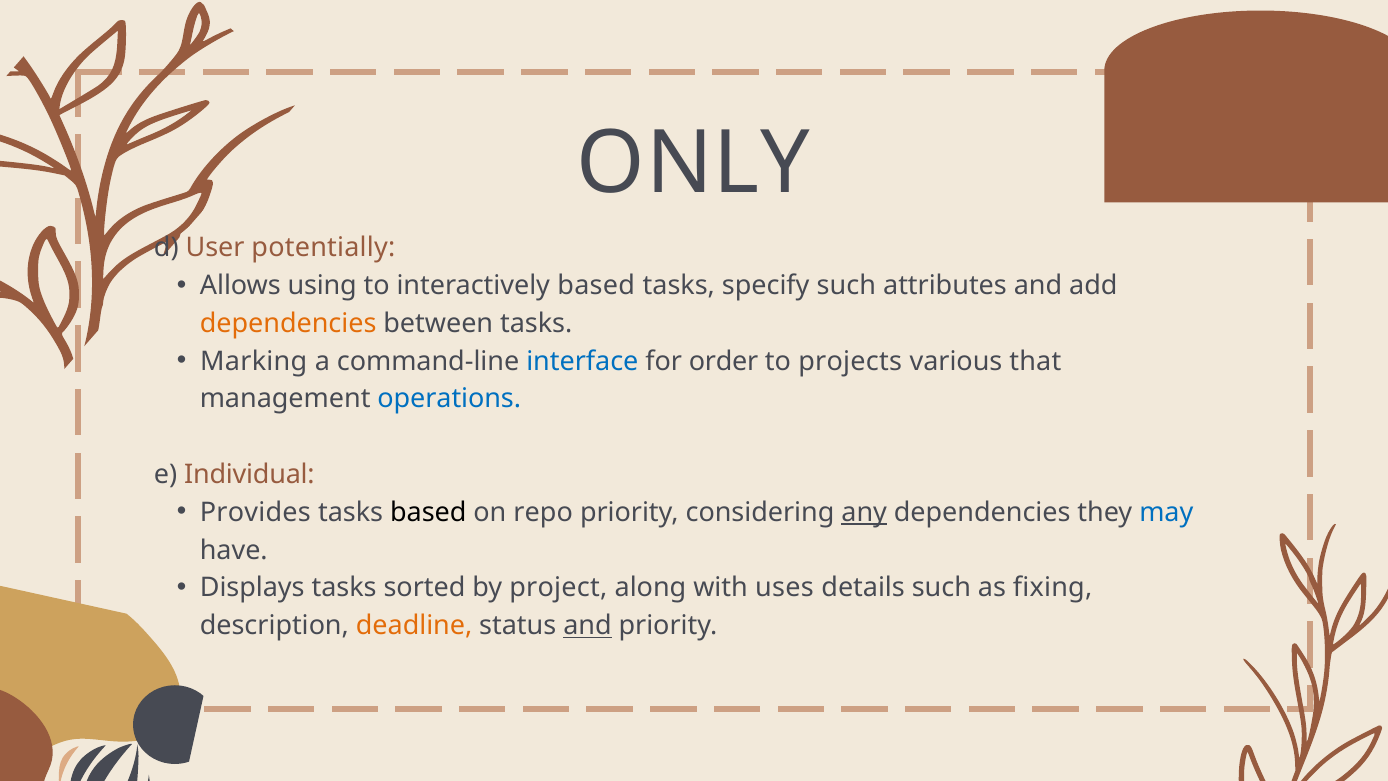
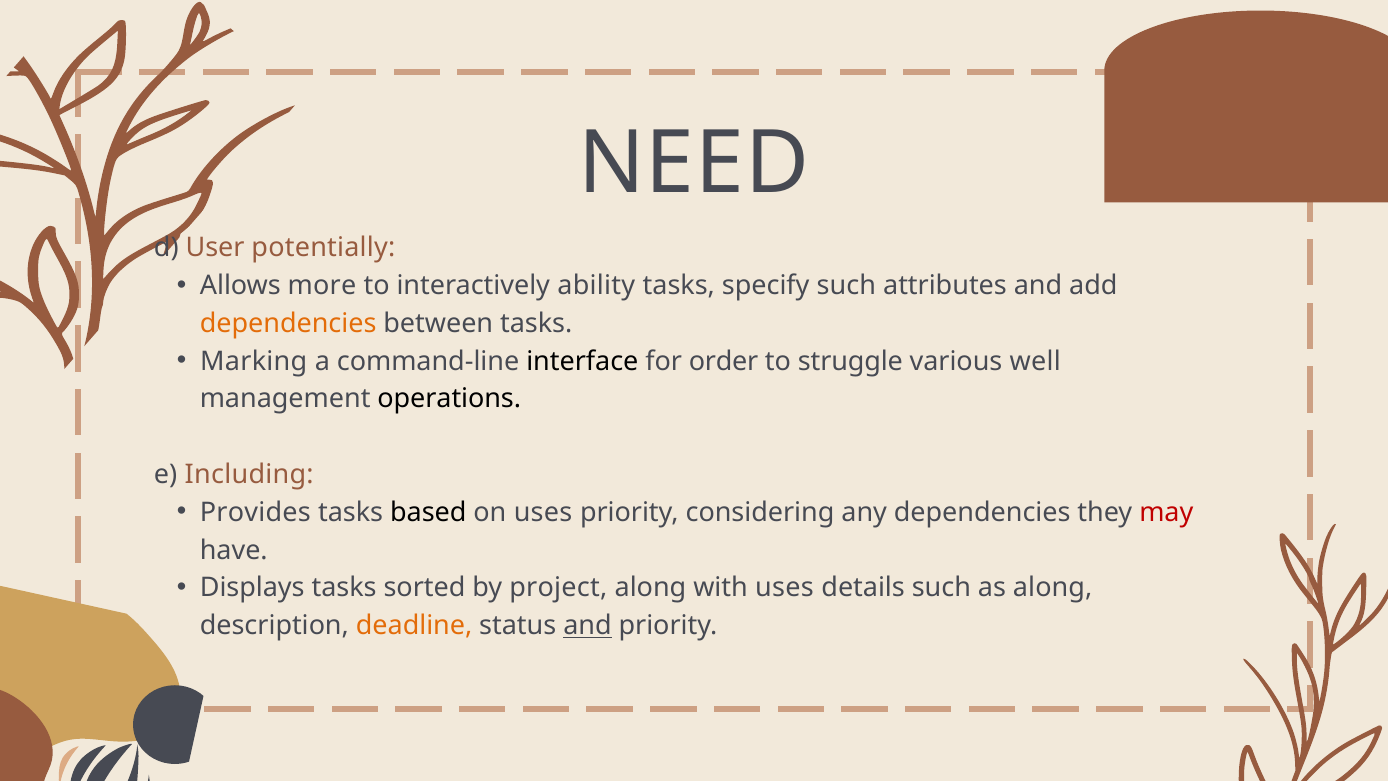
ONLY: ONLY -> NEED (694, 164)
using: using -> more (322, 286)
interactively based: based -> ability (596, 286)
interface colour: blue -> black (582, 361)
projects: projects -> struggle (850, 361)
that: that -> well (1035, 361)
operations colour: blue -> black (449, 399)
Individual: Individual -> Including (249, 474)
on repo: repo -> uses (543, 512)
any underline: present -> none (864, 512)
may colour: blue -> red (1166, 512)
as fixing: fixing -> along (1053, 588)
